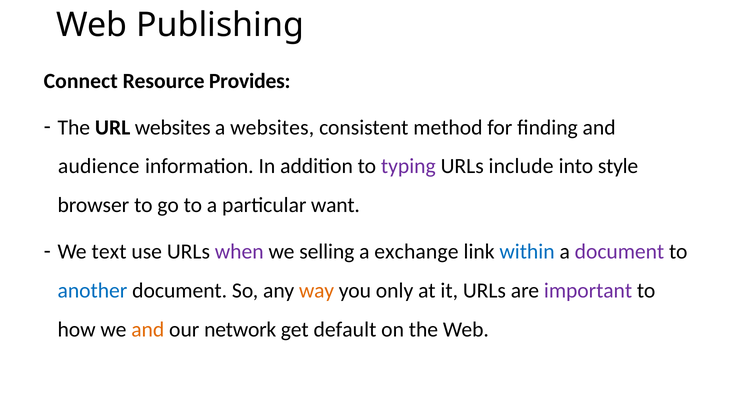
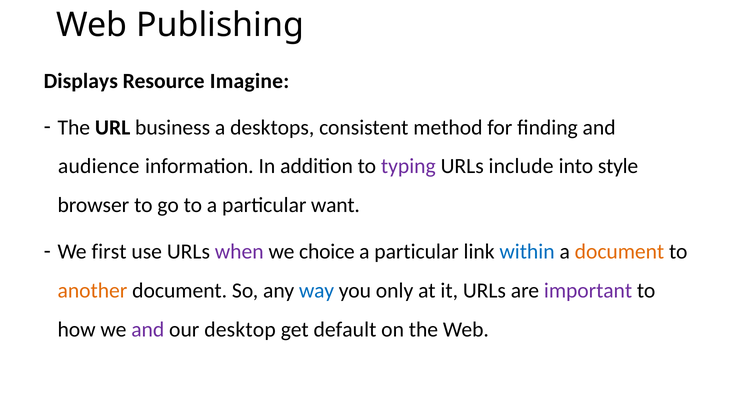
Connect: Connect -> Displays (81, 81)
Provides: Provides -> Imagine (250, 81)
URL websites: websites -> business (173, 127)
a websites: websites -> desktops (272, 127)
text: text -> first (109, 252)
selling: selling -> choice (327, 252)
exchange: exchange -> particular (417, 252)
document colour: purple -> orange (619, 252)
another colour: blue -> orange (92, 290)
way colour: orange -> blue (317, 290)
and colour: orange -> purple (148, 329)
network: network -> desktop (240, 329)
